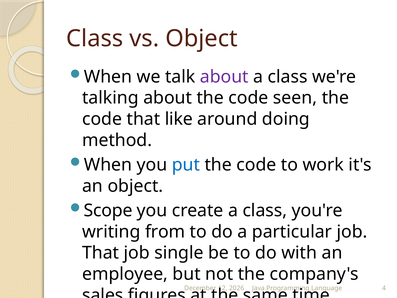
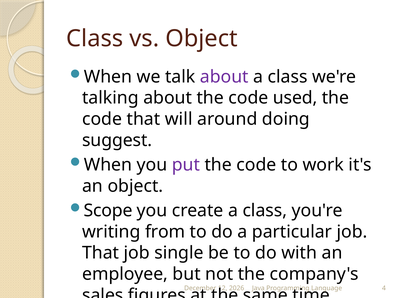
seen: seen -> used (295, 98)
like: like -> will (179, 119)
method: method -> suggest (117, 140)
put colour: blue -> purple (186, 165)
